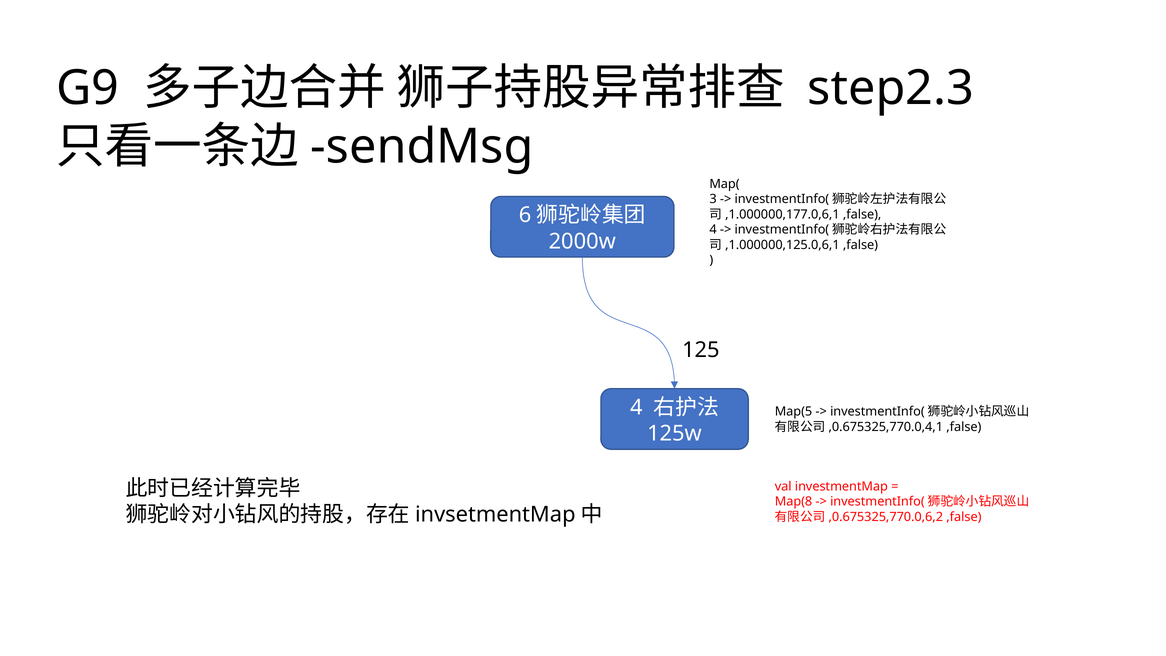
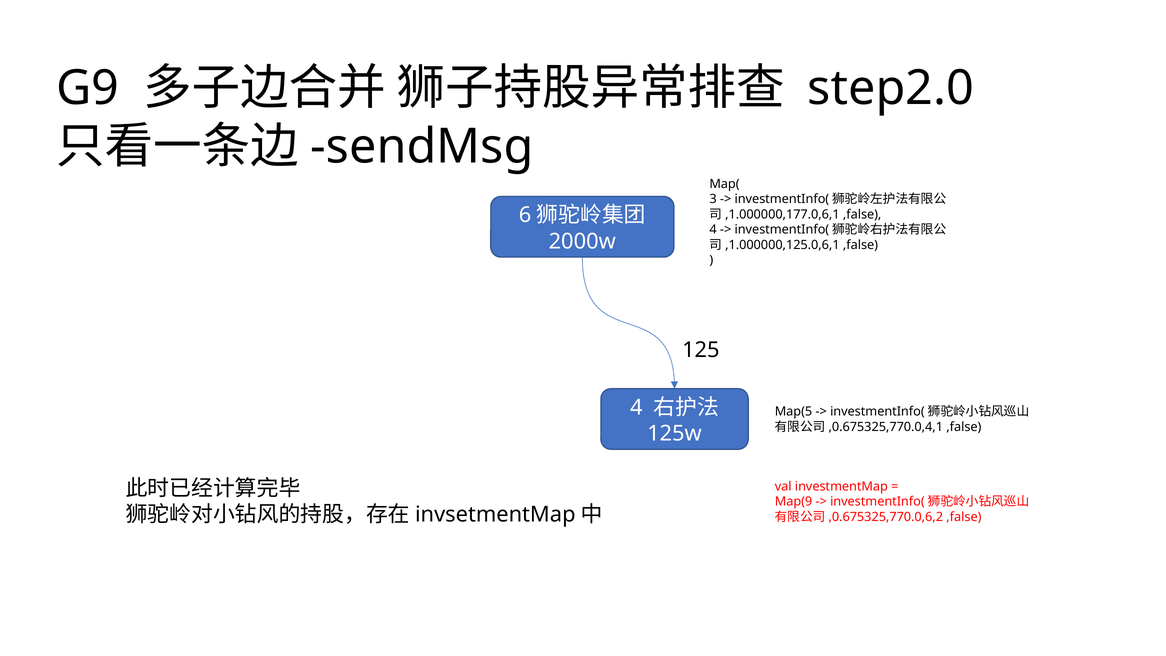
step2.3: step2.3 -> step2.0 (891, 88)
Map(8: Map(8 -> Map(9 (794, 502)
